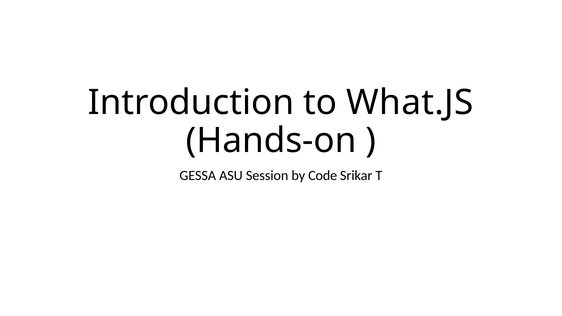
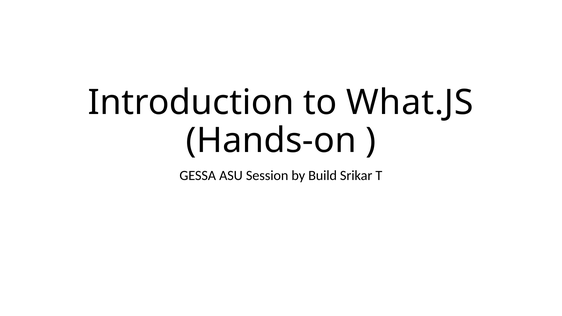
Code: Code -> Build (323, 176)
